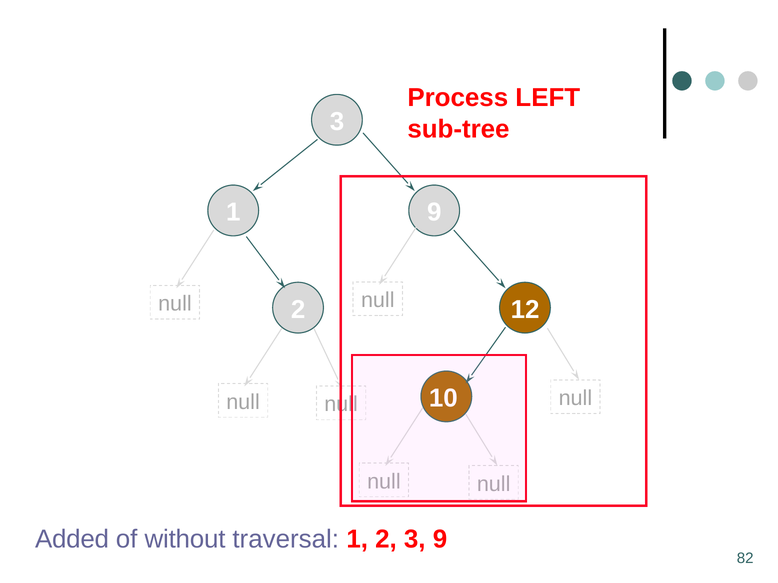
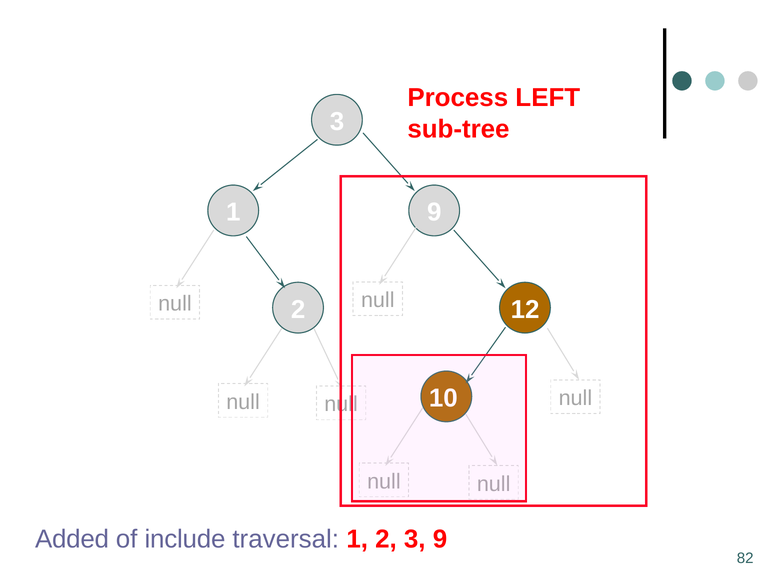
without: without -> include (185, 540)
